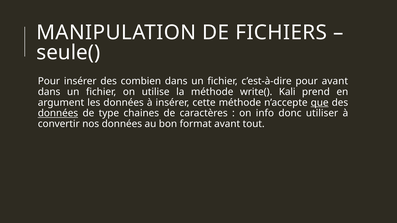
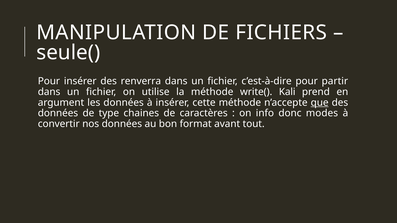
combien: combien -> renverra (141, 81)
pour avant: avant -> partir (335, 81)
données underline: present -> none (58, 113)
utiliser: utiliser -> modes (322, 113)
